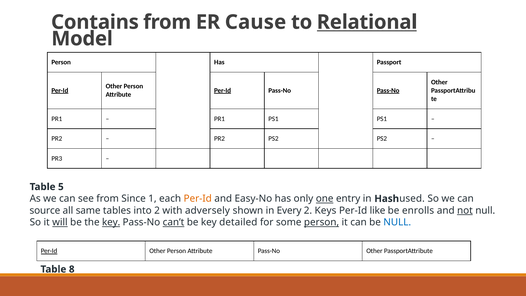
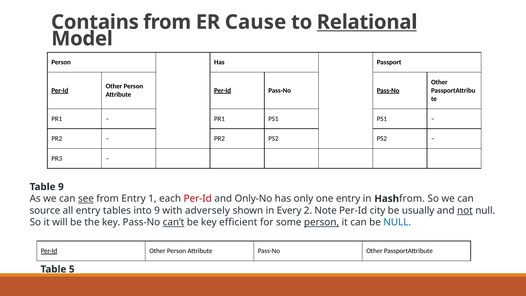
Table 5: 5 -> 9 (61, 187)
see underline: none -> present (86, 199)
from Since: Since -> Entry (134, 199)
Per-Id colour: orange -> red (198, 199)
Easy-No: Easy-No -> Only-No (253, 199)
one underline: present -> none (325, 199)
used: used -> from (412, 199)
all same: same -> entry (88, 210)
into 2: 2 -> 9 (157, 210)
Keys: Keys -> Note (326, 210)
like: like -> city (378, 210)
enrolls: enrolls -> usually (418, 210)
will underline: present -> none (60, 222)
key underline: present -> none (111, 222)
detailed: detailed -> efficient (238, 222)
8: 8 -> 5 (72, 269)
